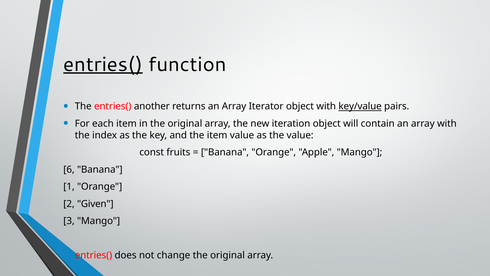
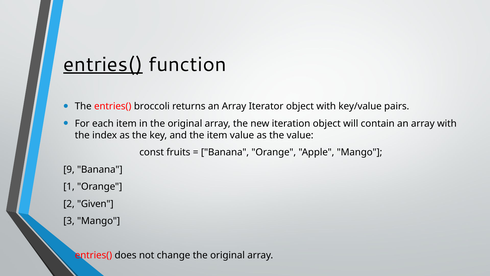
another: another -> broccoli (152, 106)
key/value underline: present -> none (360, 106)
6: 6 -> 9 (69, 169)
